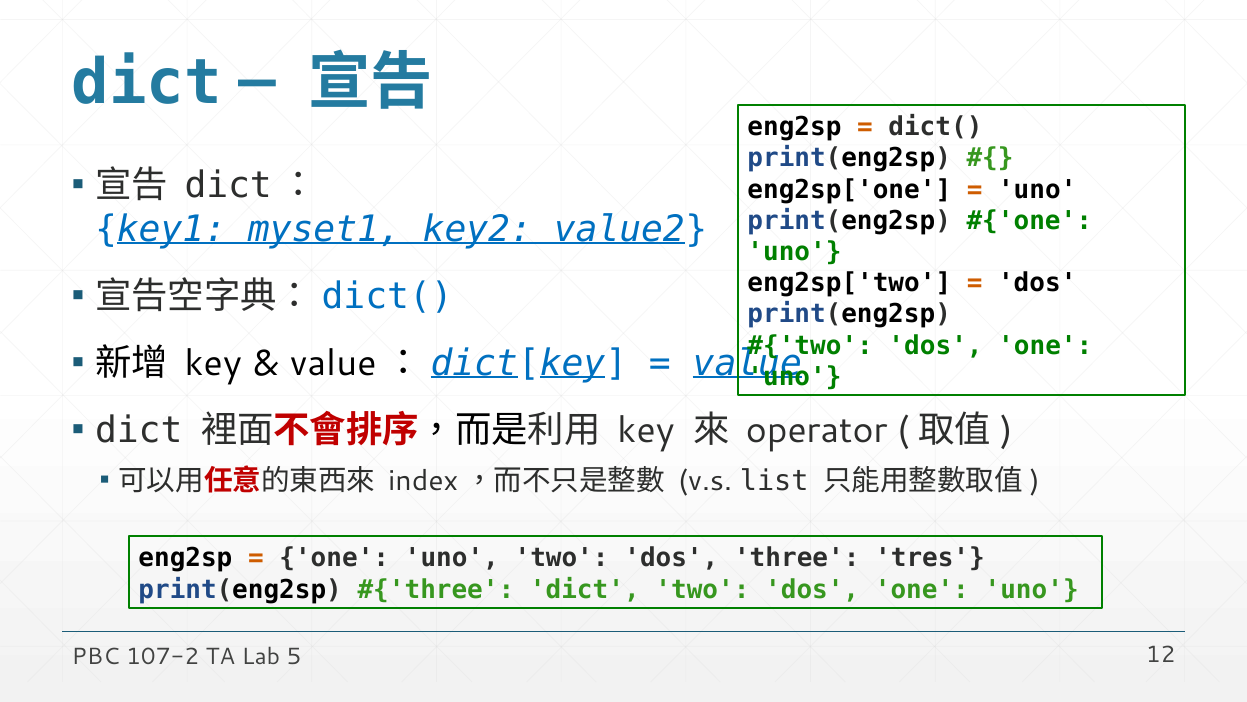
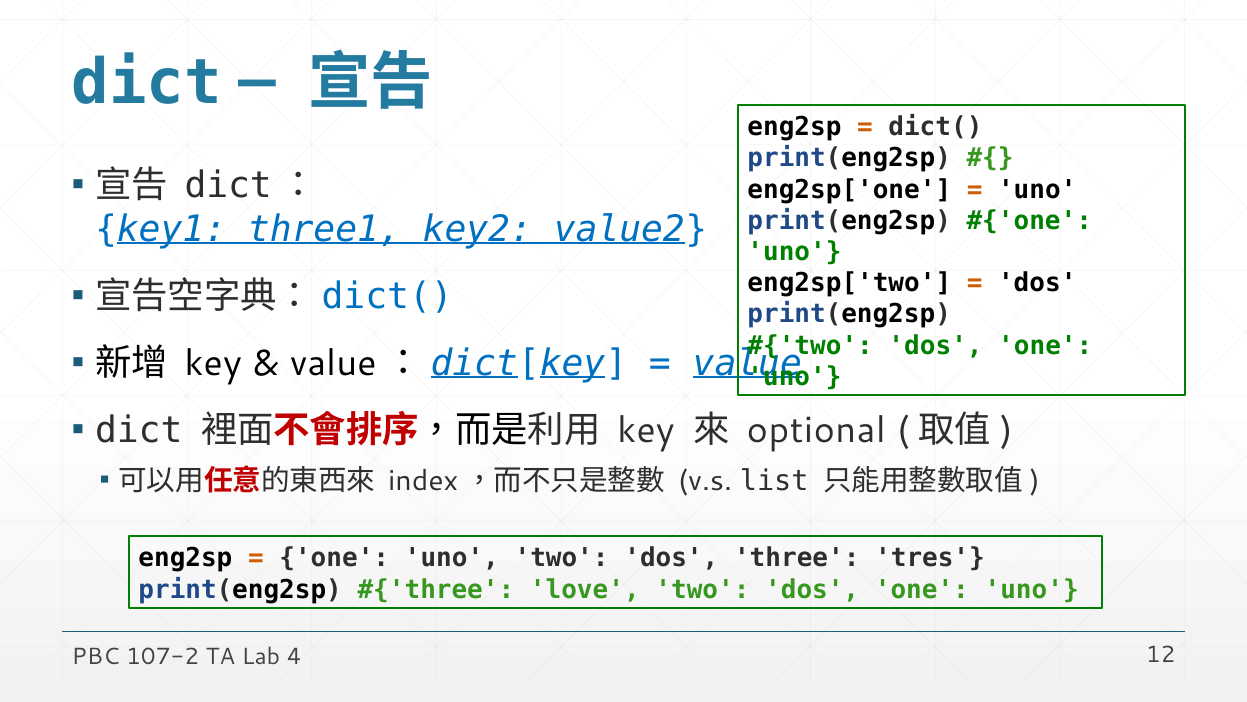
myset1: myset1 -> three1 (324, 229)
operator: operator -> optional (816, 430)
dict: dict -> love (585, 589)
5: 5 -> 4 (294, 656)
